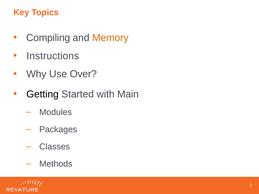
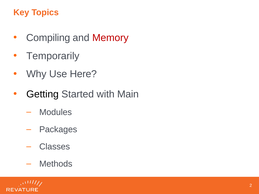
Memory colour: orange -> red (110, 38)
Instructions: Instructions -> Temporarily (53, 56)
Over: Over -> Here (83, 74)
